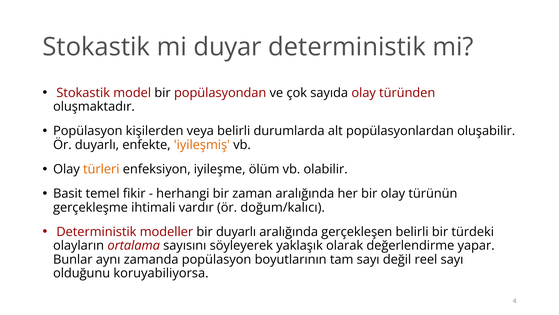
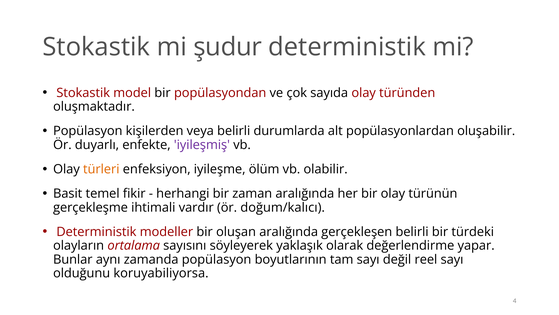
duyar: duyar -> şudur (228, 47)
iyileşmiş colour: orange -> purple (202, 145)
bir duyarlı: duyarlı -> oluşan (236, 231)
